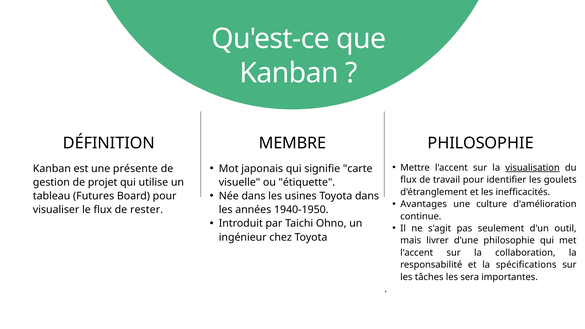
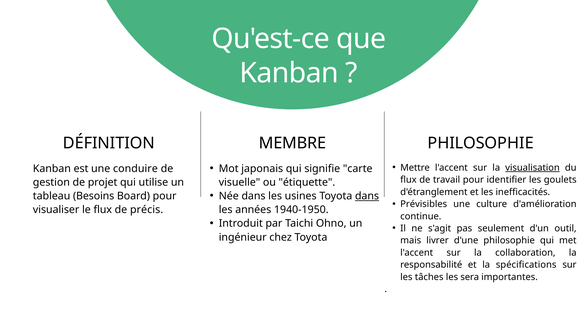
présente: présente -> conduire (135, 169)
dans underline: none -> present (367, 196)
Futures: Futures -> Besoins (94, 196)
Avantages: Avantages -> Prévisibles (424, 204)
rester: rester -> précis (147, 210)
